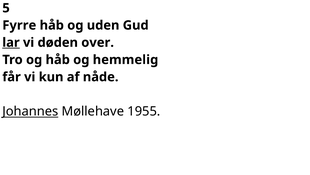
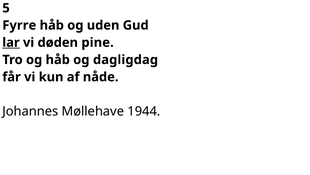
over: over -> pine (98, 42)
hemmelig: hemmelig -> dagligdag (126, 60)
Johannes underline: present -> none (30, 111)
1955: 1955 -> 1944 (144, 111)
